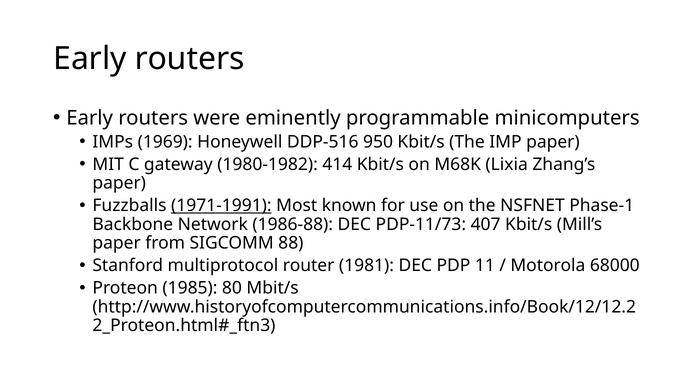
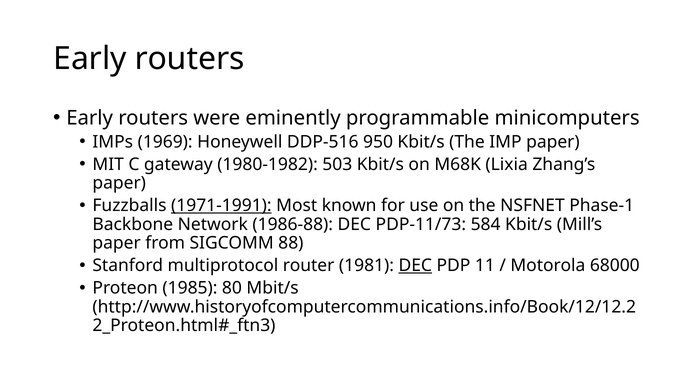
414: 414 -> 503 (337, 165)
407: 407 -> 584 (486, 225)
DEC underline: none -> present (415, 266)
